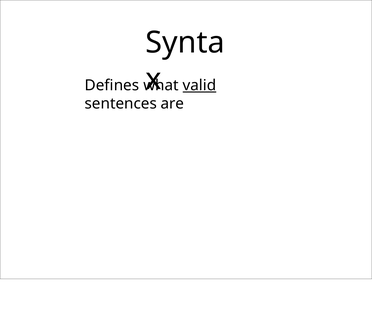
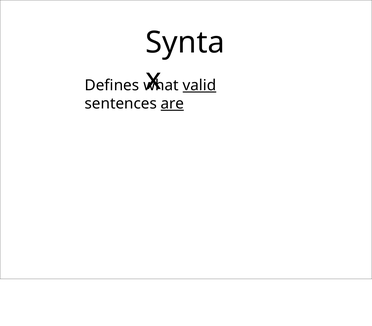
are underline: none -> present (172, 104)
